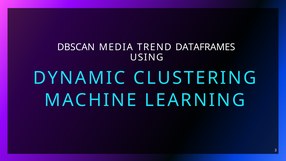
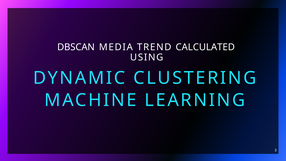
DATAFRAMES: DATAFRAMES -> CALCULATED (205, 47)
